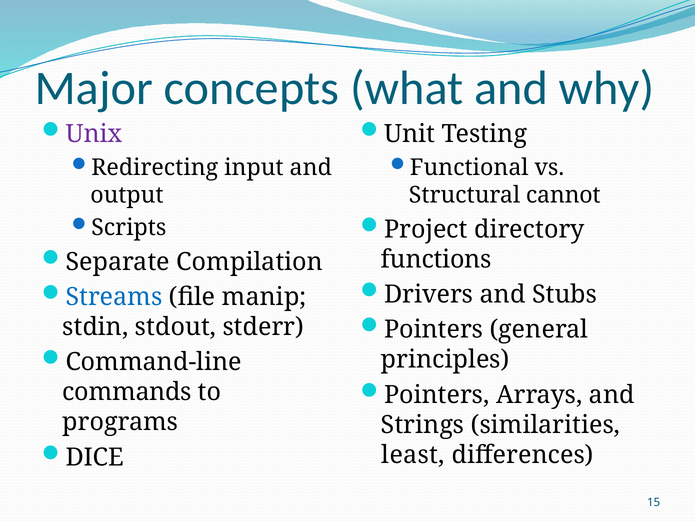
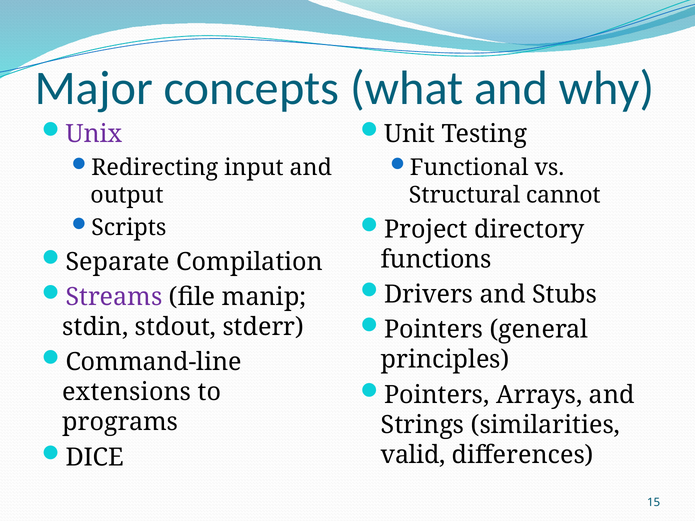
Streams colour: blue -> purple (114, 297)
commands: commands -> extensions (127, 392)
least: least -> valid (413, 455)
